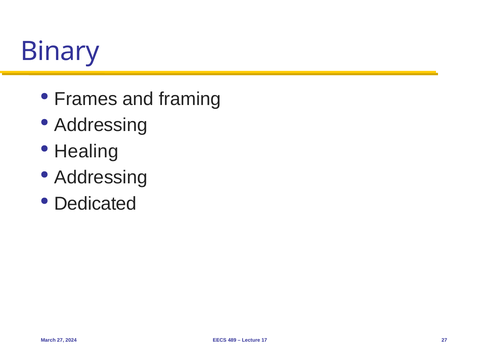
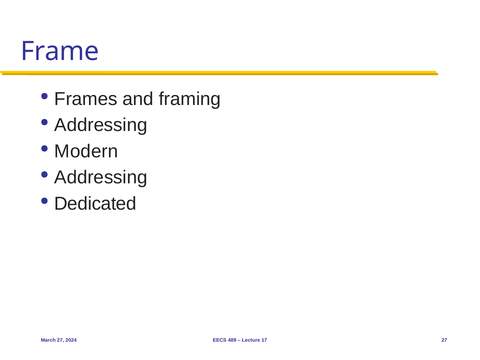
Binary: Binary -> Frame (60, 51)
Healing: Healing -> Modern (86, 151)
